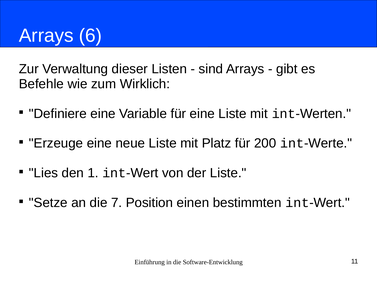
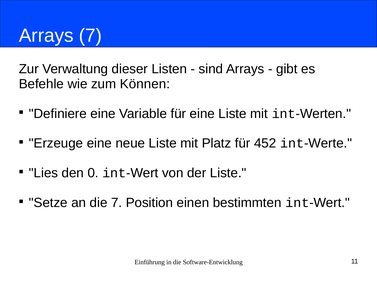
Arrays 6: 6 -> 7 (90, 36)
Wirklich: Wirklich -> Können (145, 84)
200: 200 -> 452 (265, 143)
1: 1 -> 0 (93, 173)
